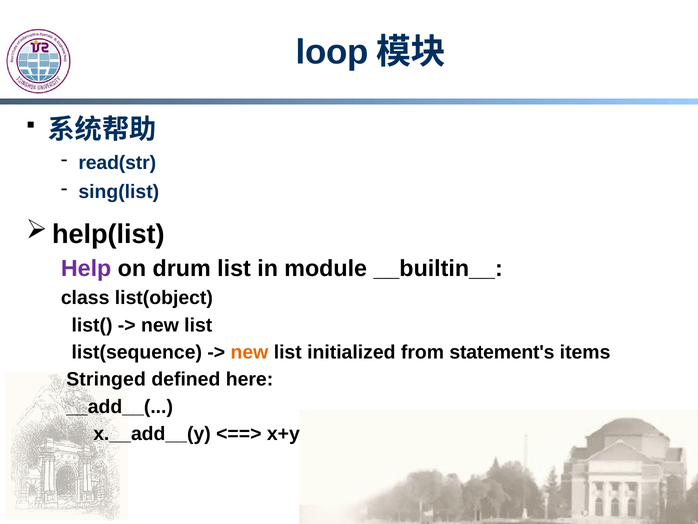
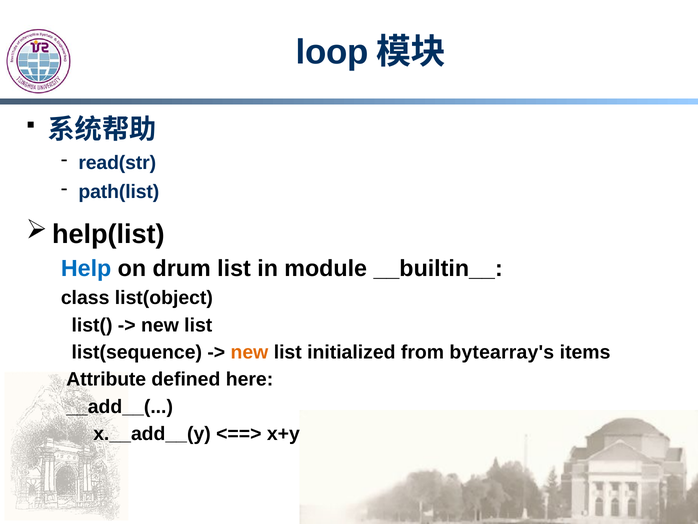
sing(list: sing(list -> path(list (119, 192)
Help colour: purple -> blue (86, 269)
statement's: statement's -> bytearray's (502, 352)
Stringed: Stringed -> Attribute (106, 379)
